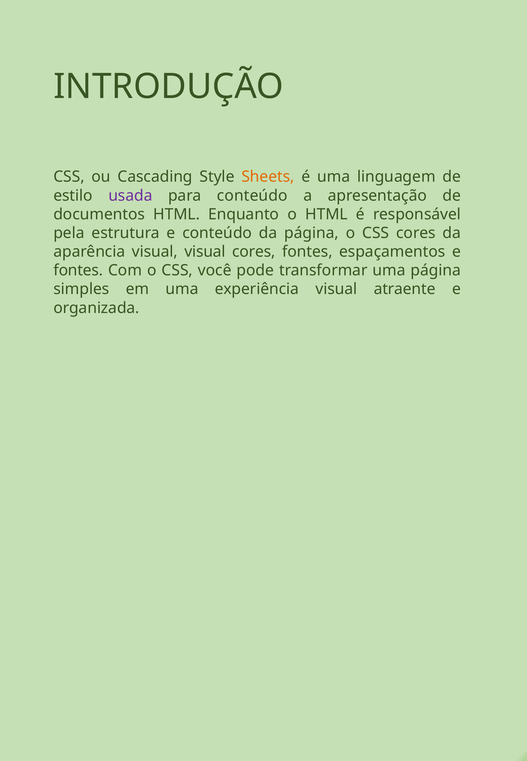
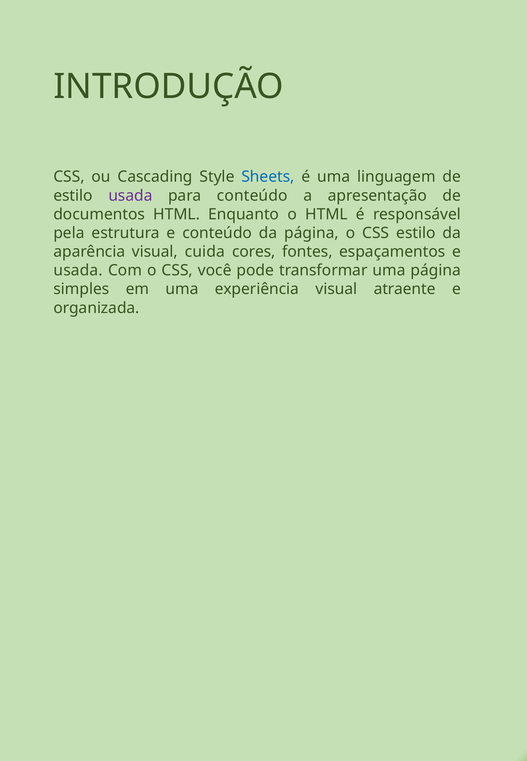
Sheets colour: orange -> blue (268, 177)
CSS cores: cores -> estilo (416, 233)
visual visual: visual -> cuida (205, 252)
fontes: fontes -> usada (78, 271)
